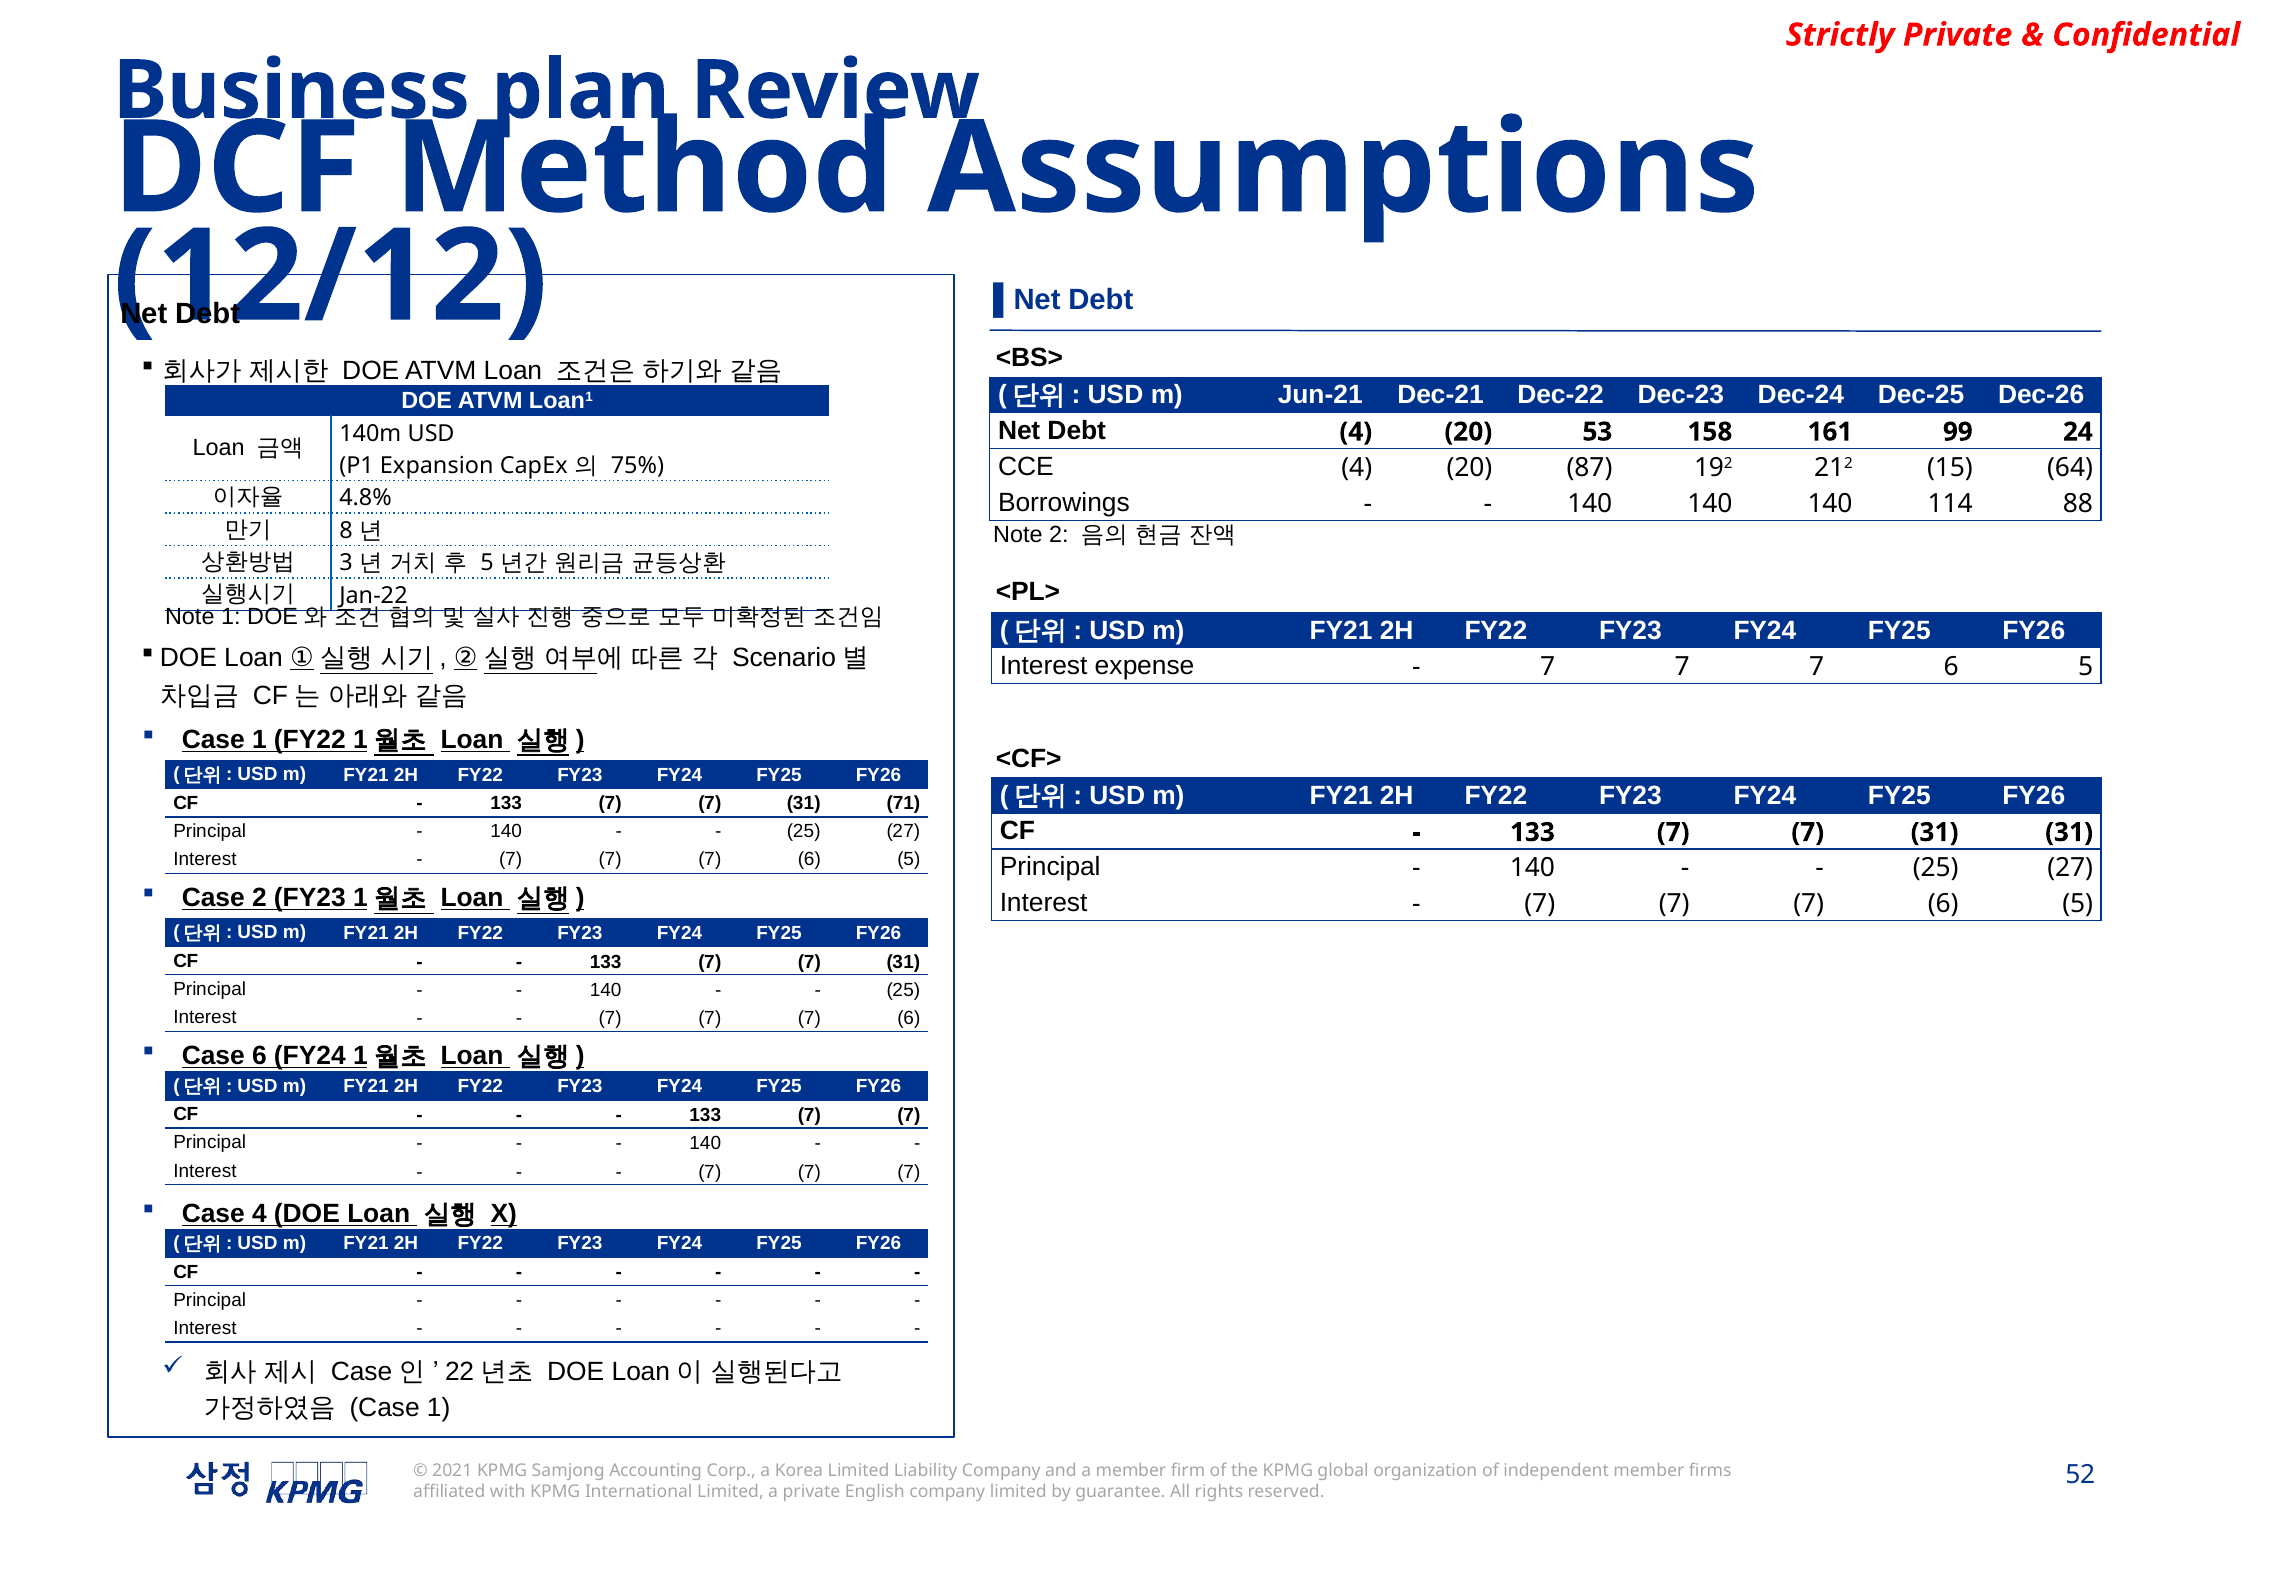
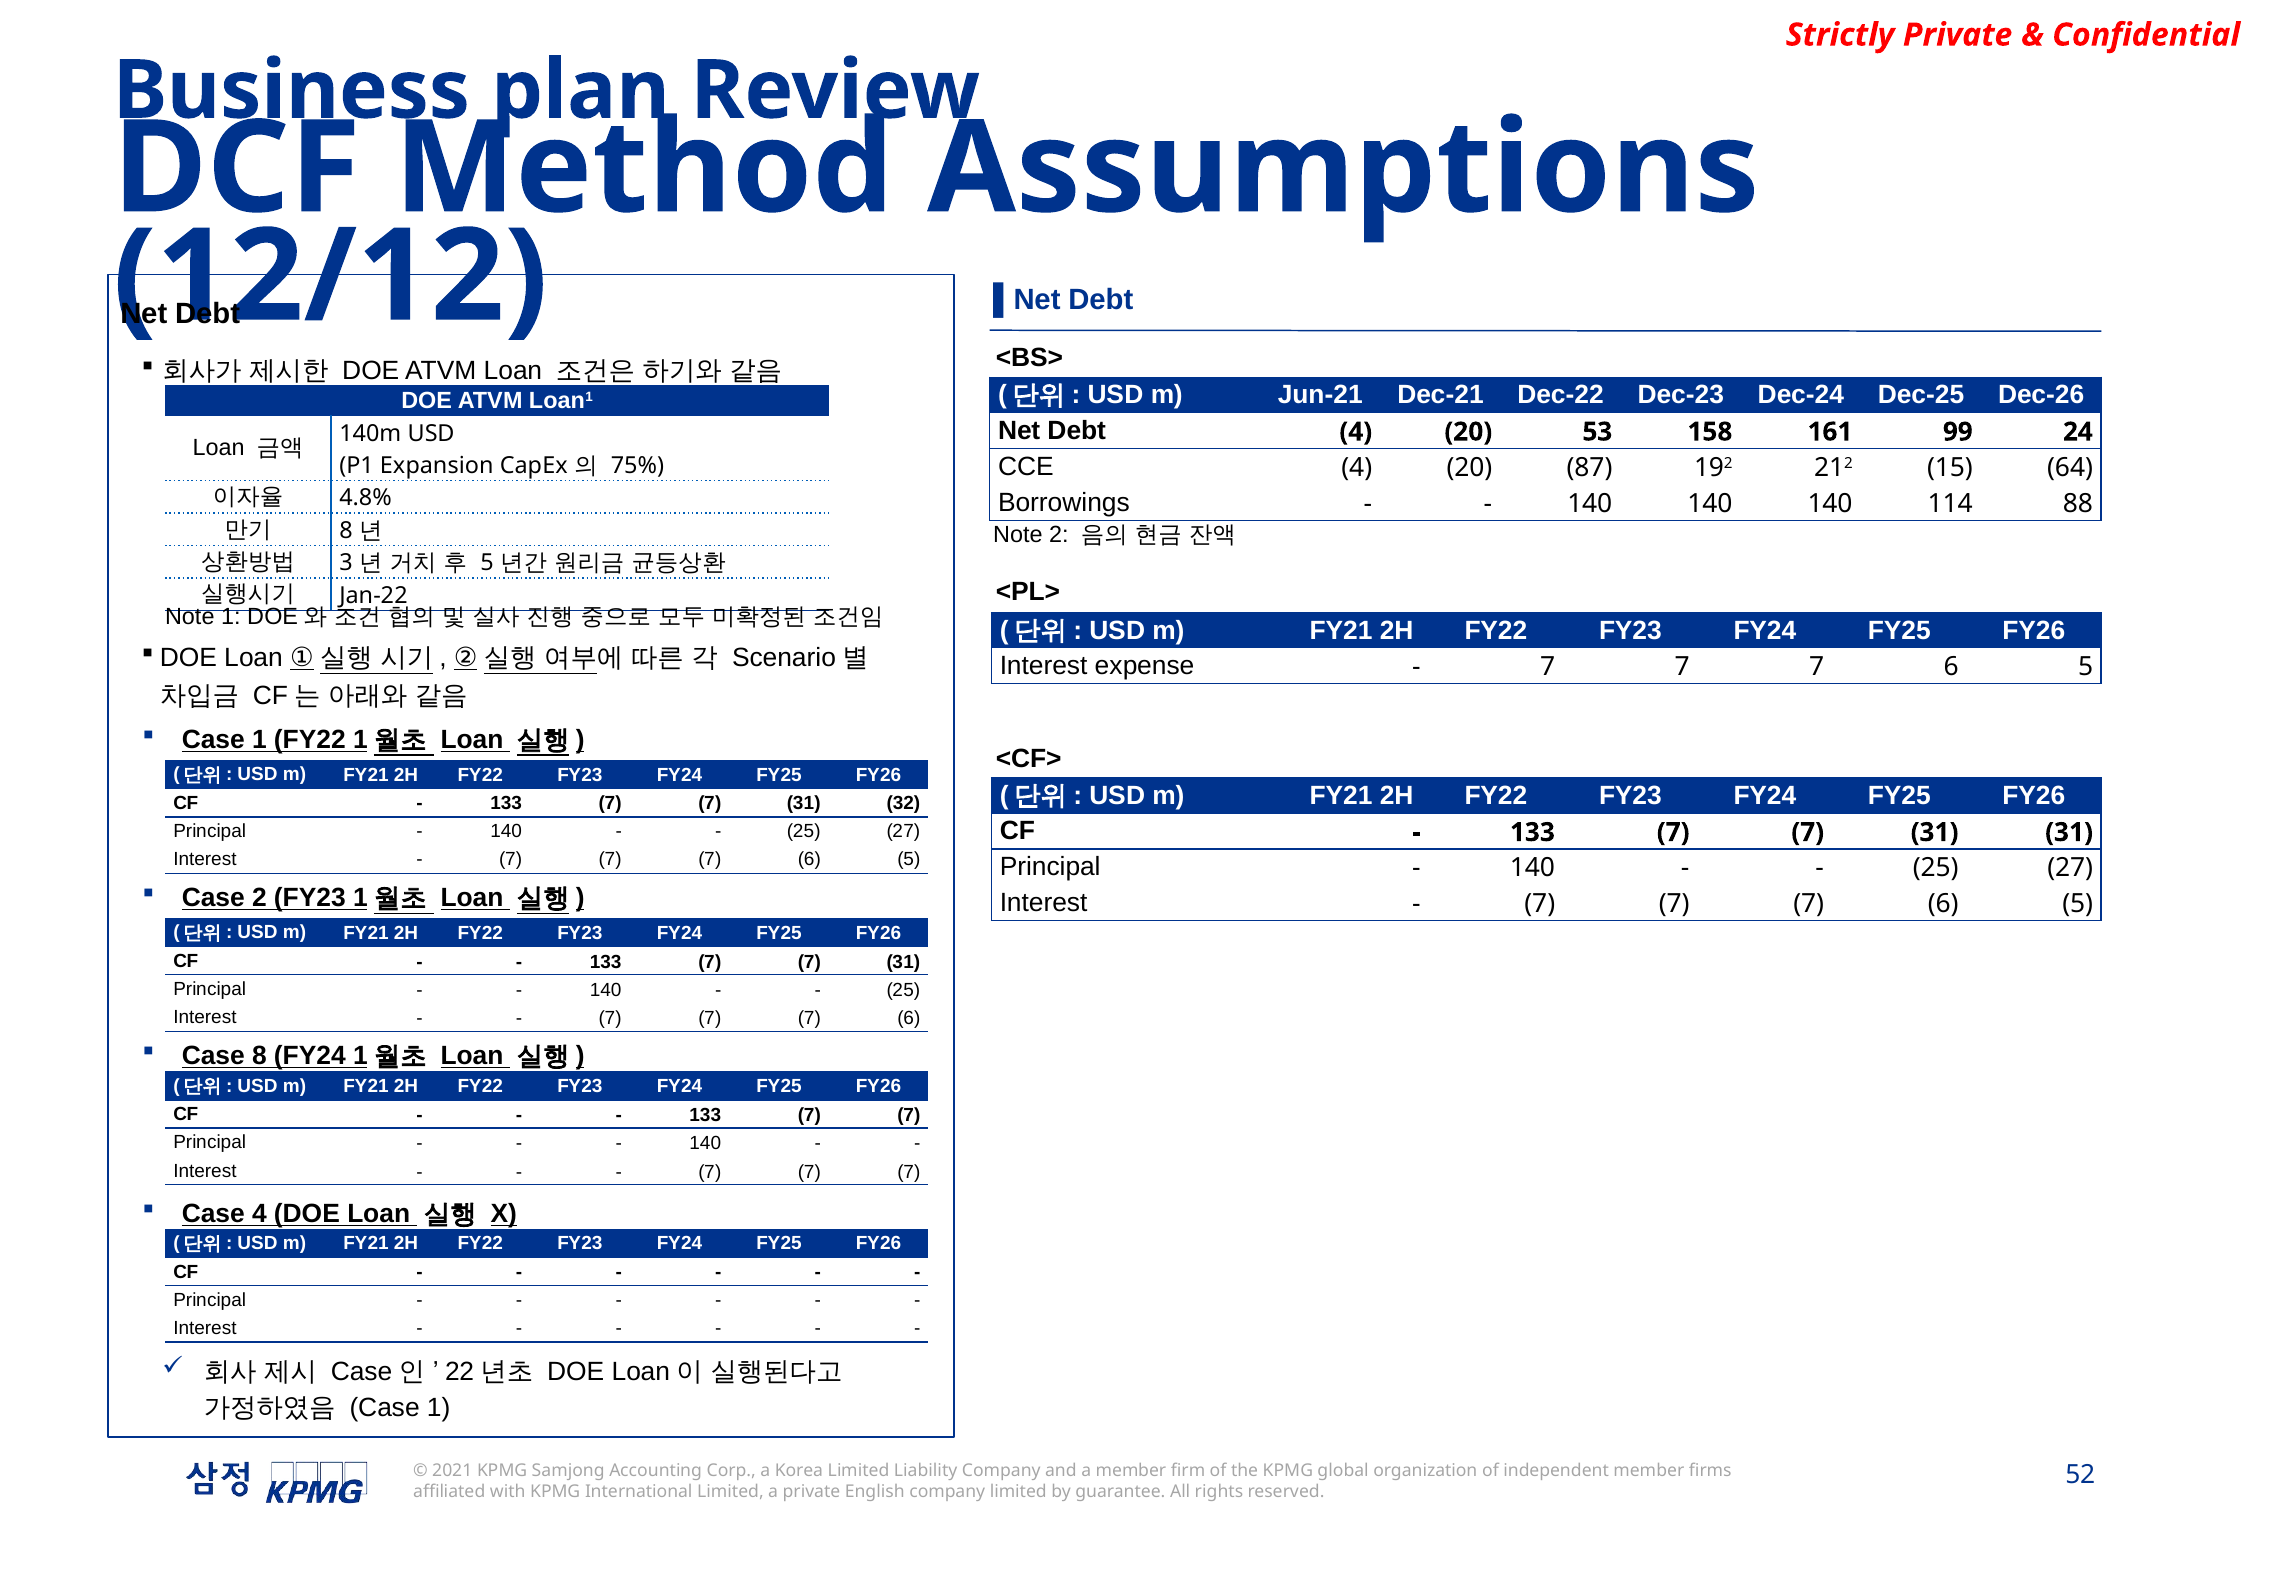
71: 71 -> 32 (903, 803)
Case 6: 6 -> 8 (260, 1056)
